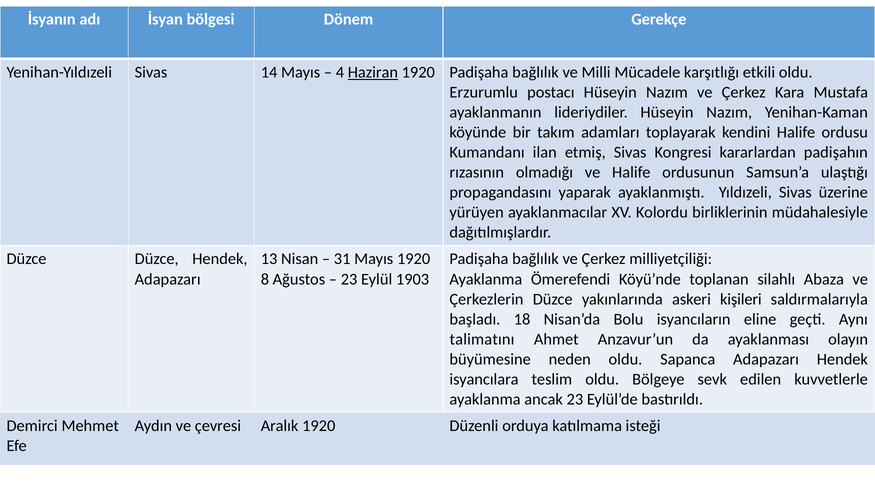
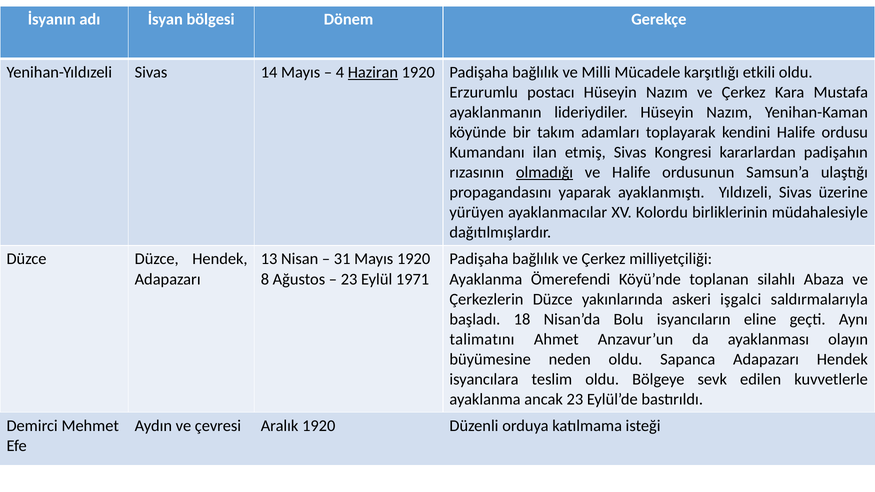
olmadığı underline: none -> present (545, 172)
1903: 1903 -> 1971 (413, 279)
kişileri: kişileri -> işgalci (741, 299)
